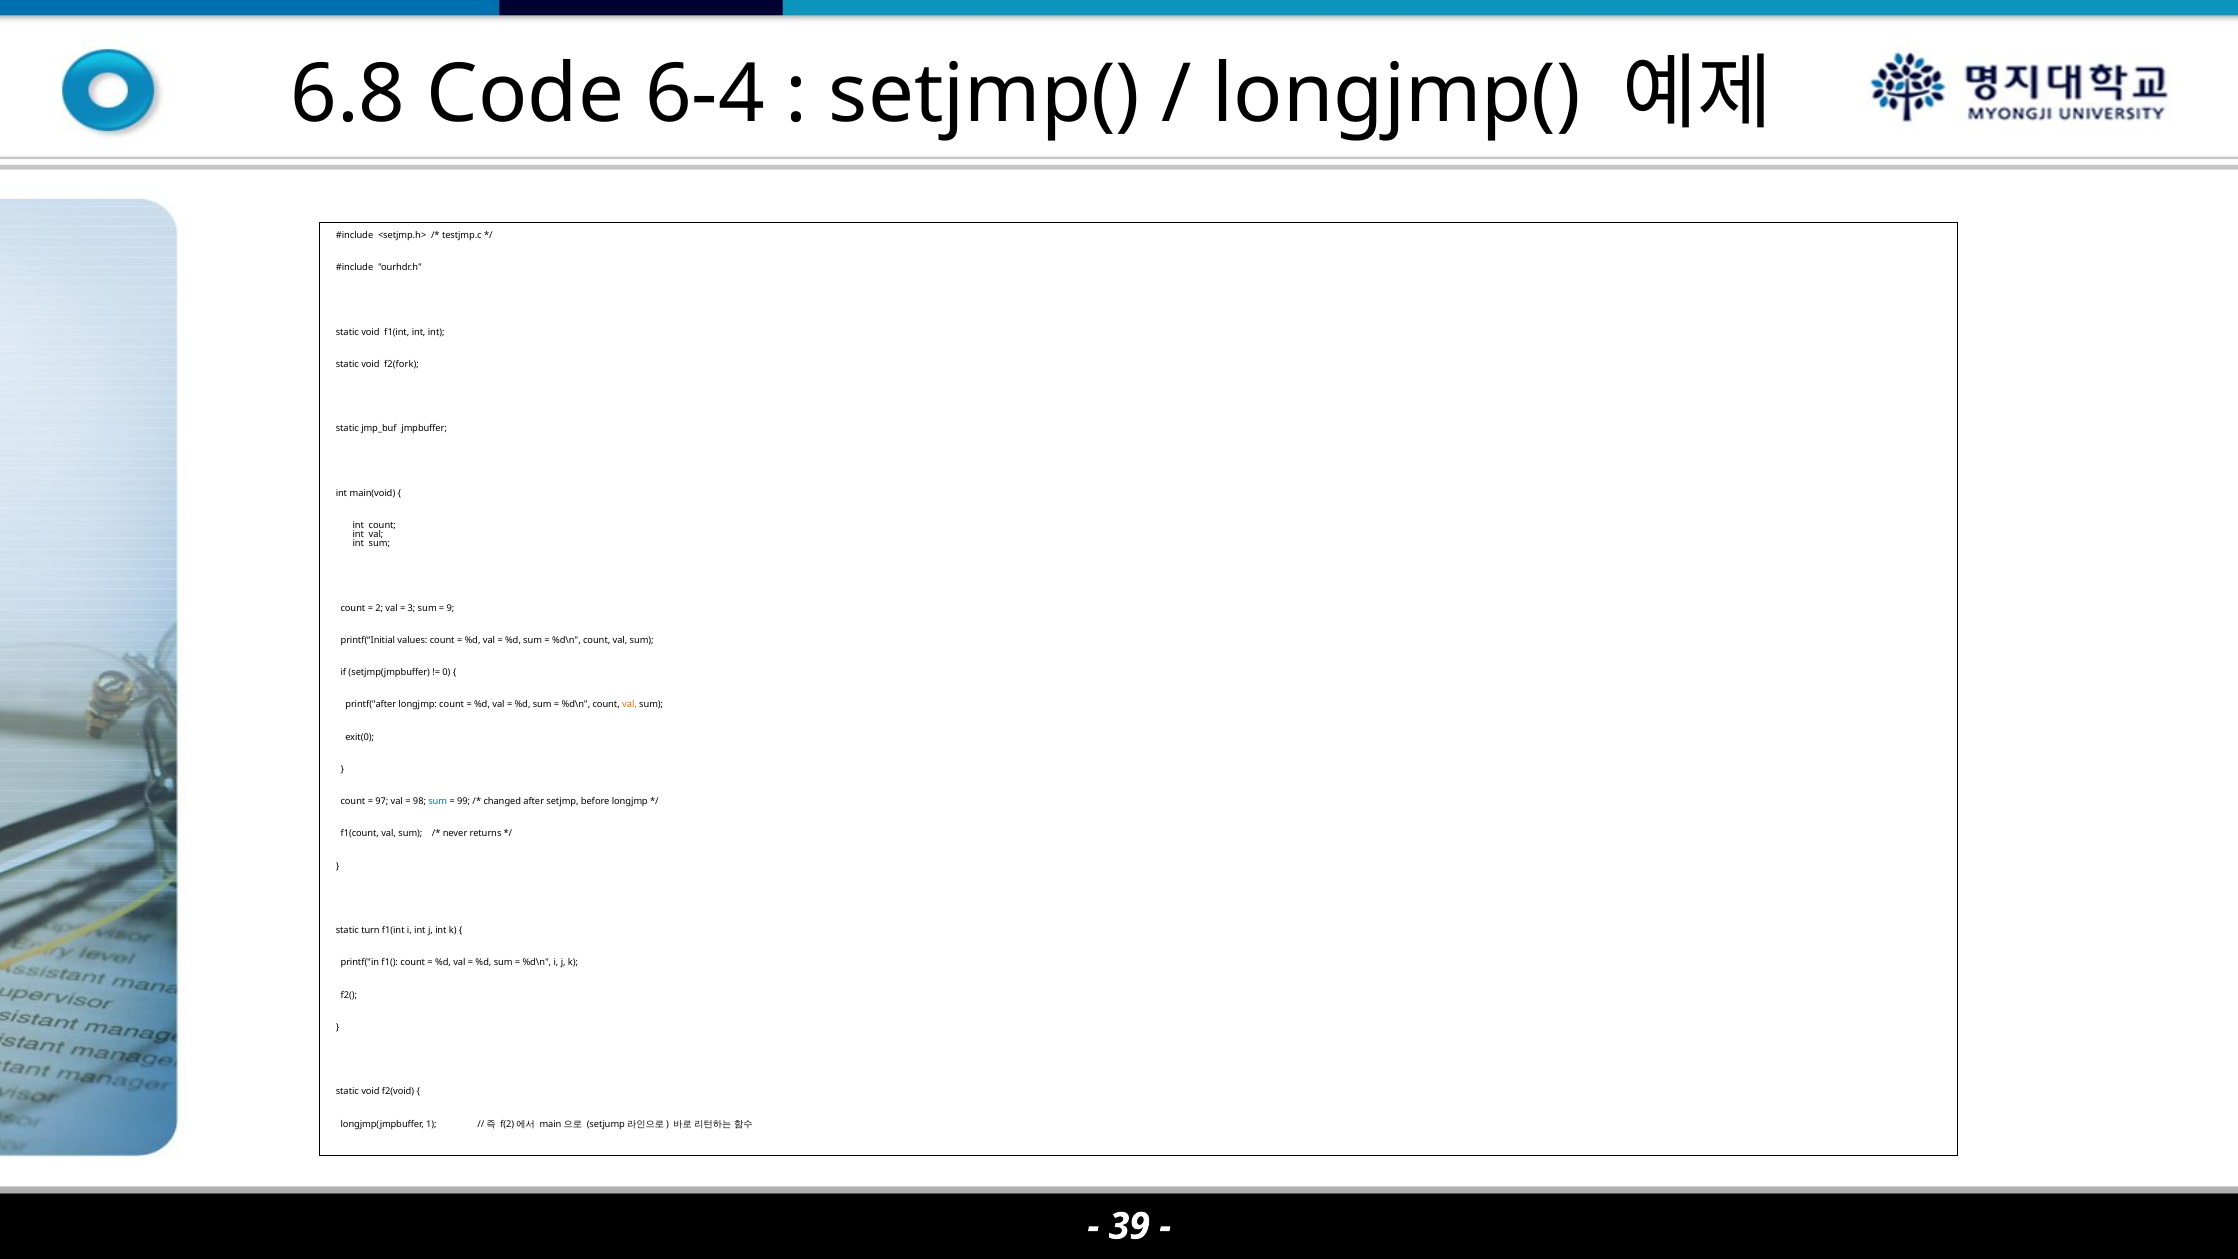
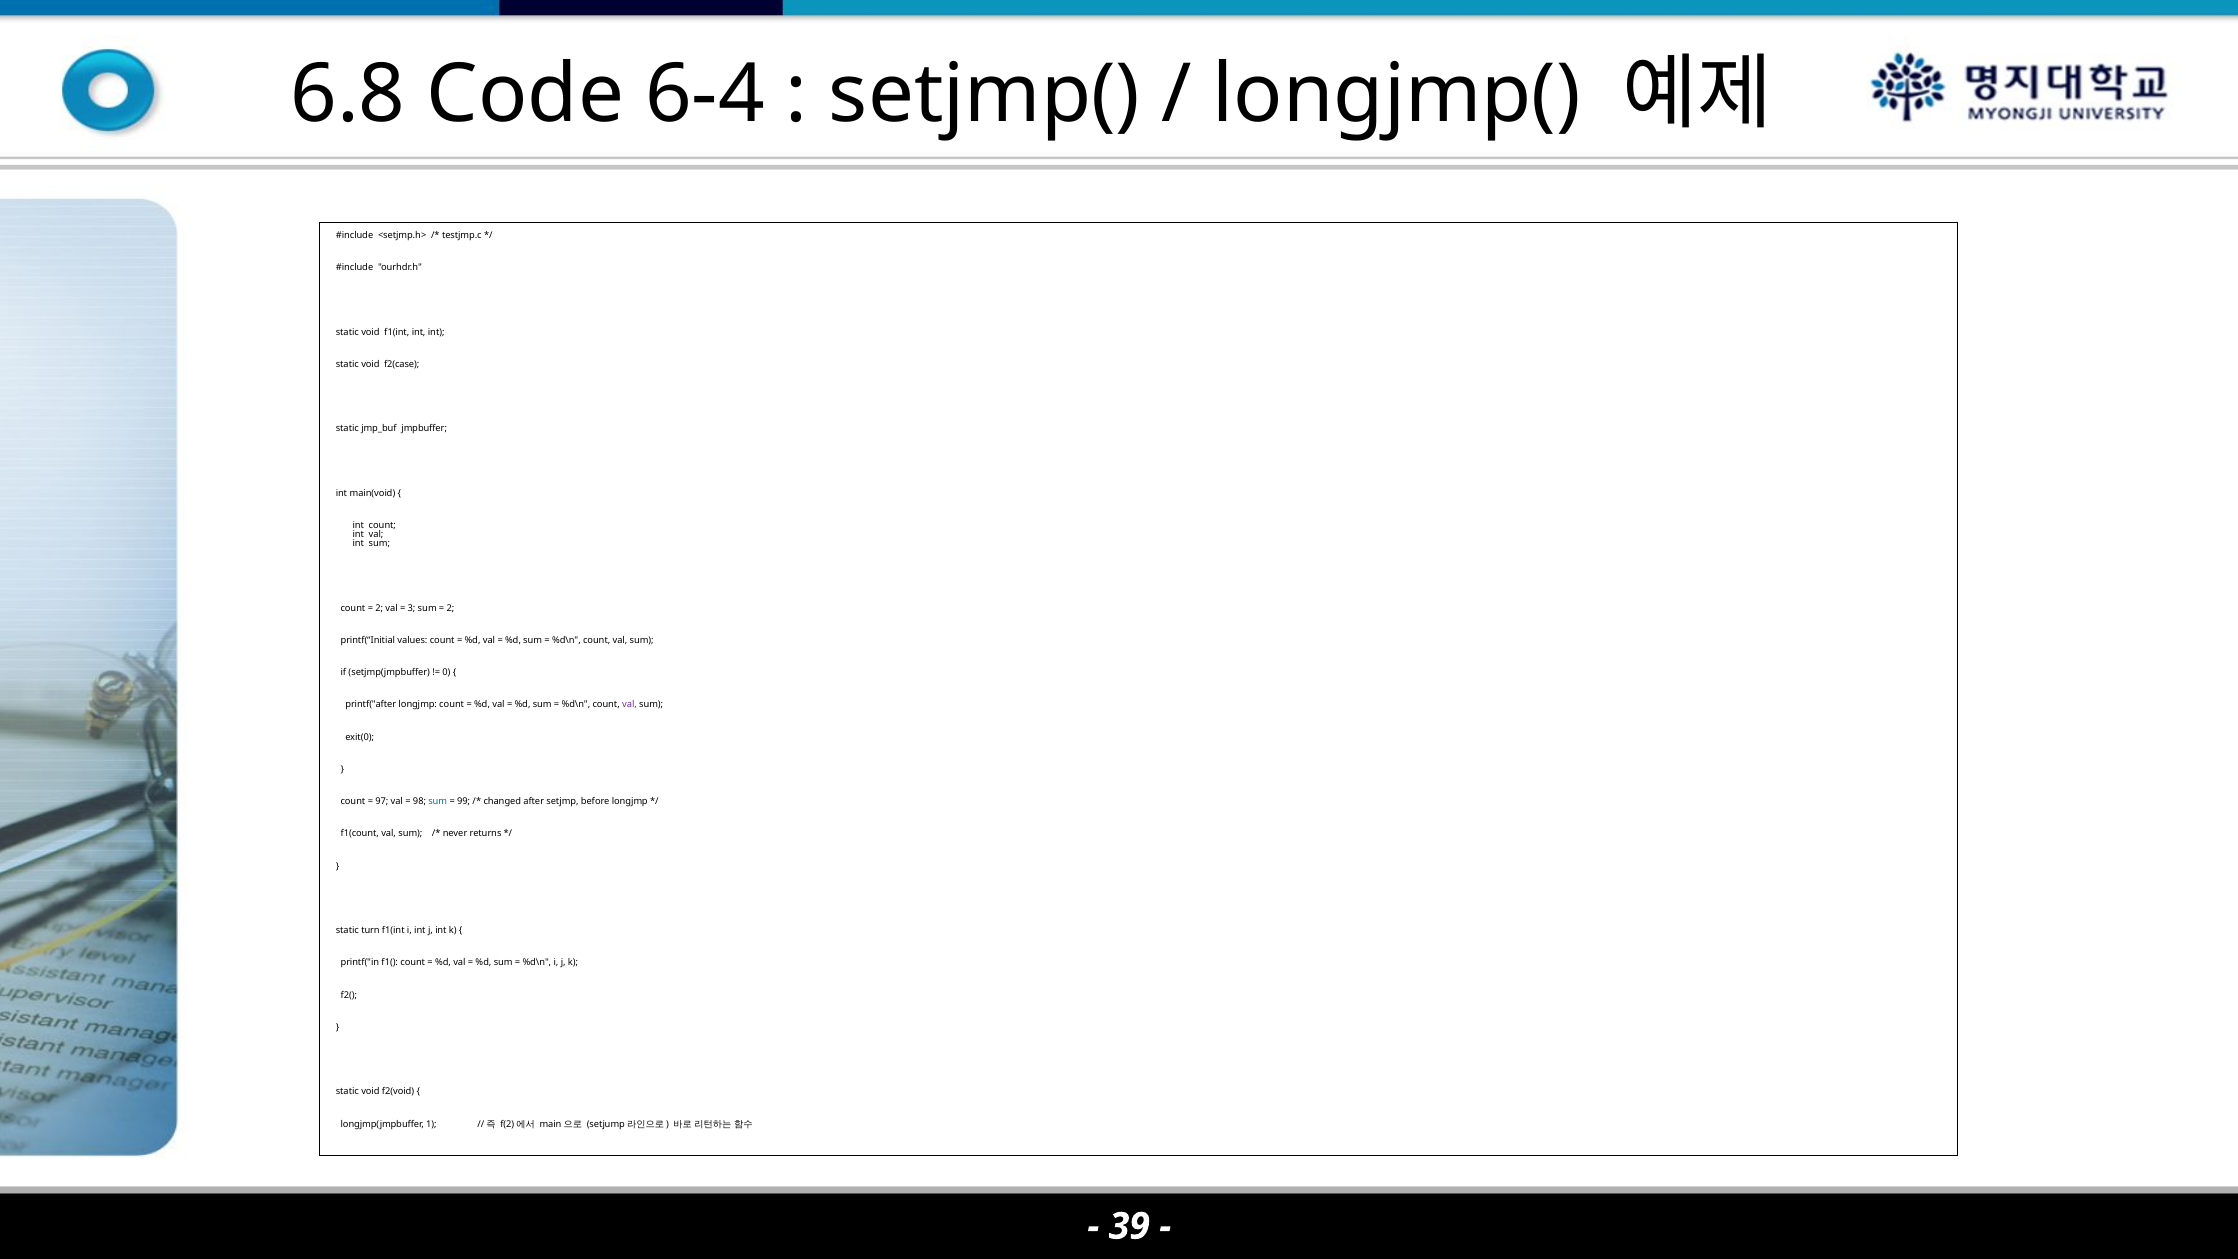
f2(fork: f2(fork -> f2(case (402, 364)
9: 9 -> 2 (451, 608)
val colour: orange -> purple (630, 705)
